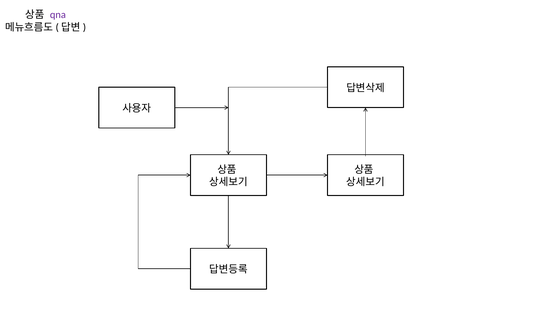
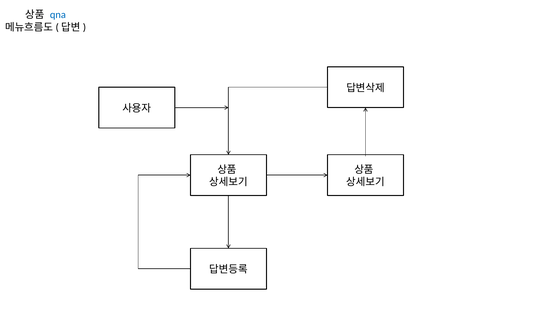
qna colour: purple -> blue (58, 15)
